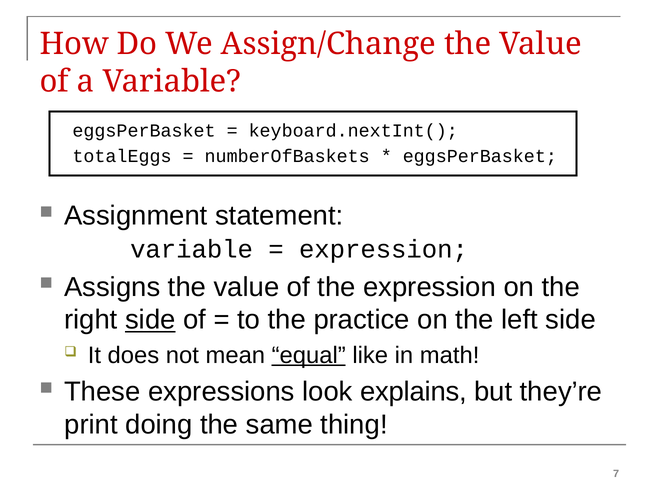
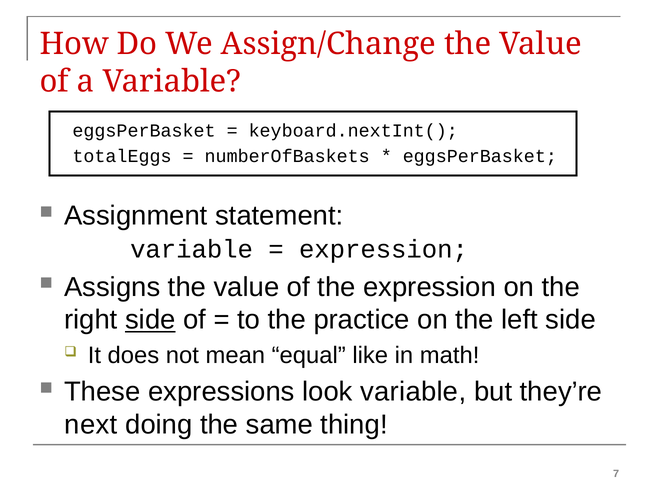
equal underline: present -> none (309, 355)
look explains: explains -> variable (413, 392)
print: print -> next (91, 425)
